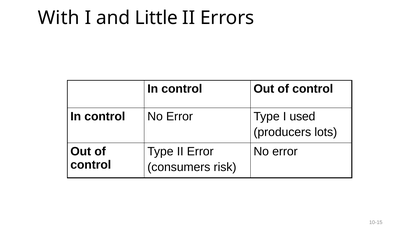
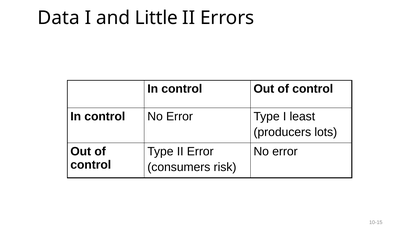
With: With -> Data (59, 18)
used: used -> least (302, 116)
